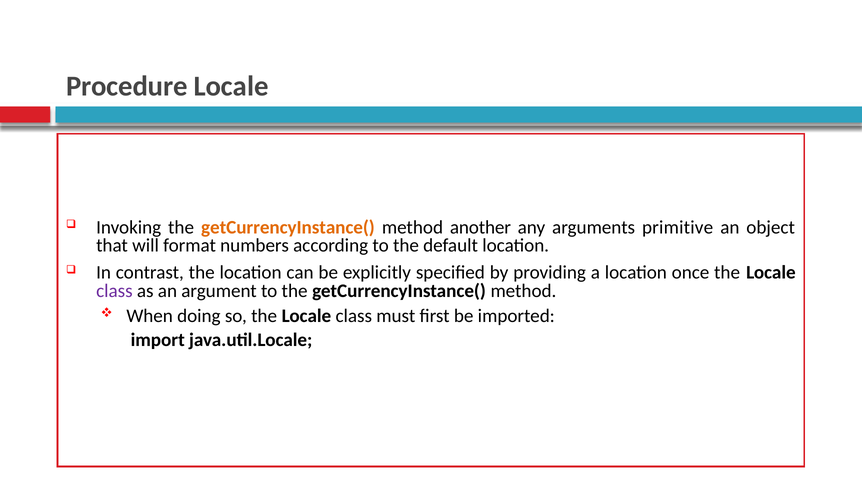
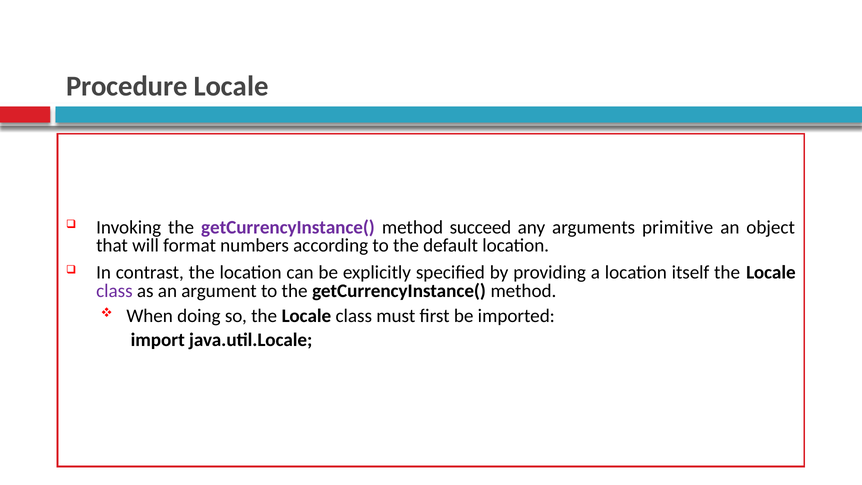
getCurrencyInstance( colour: orange -> purple (288, 227)
another: another -> succeed (480, 227)
once: once -> itself (691, 272)
